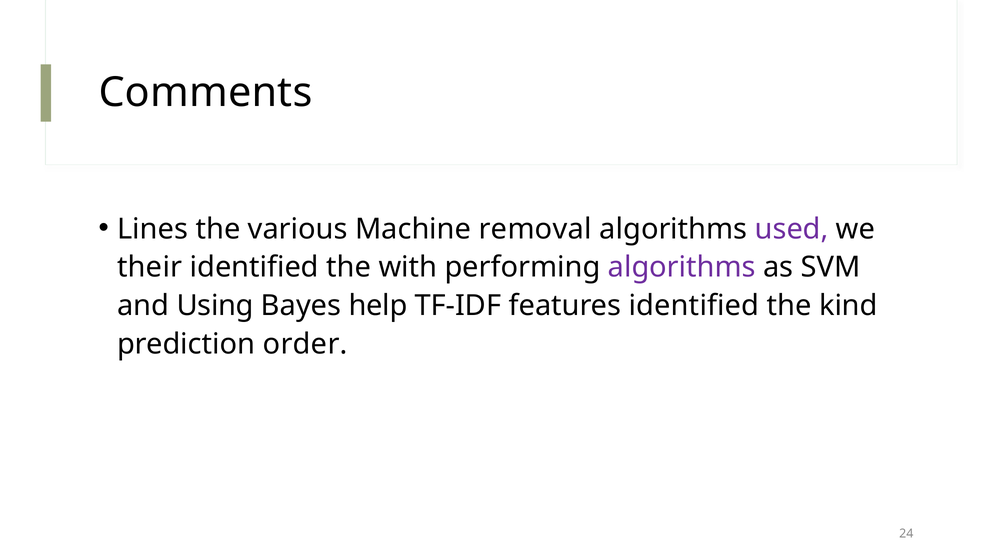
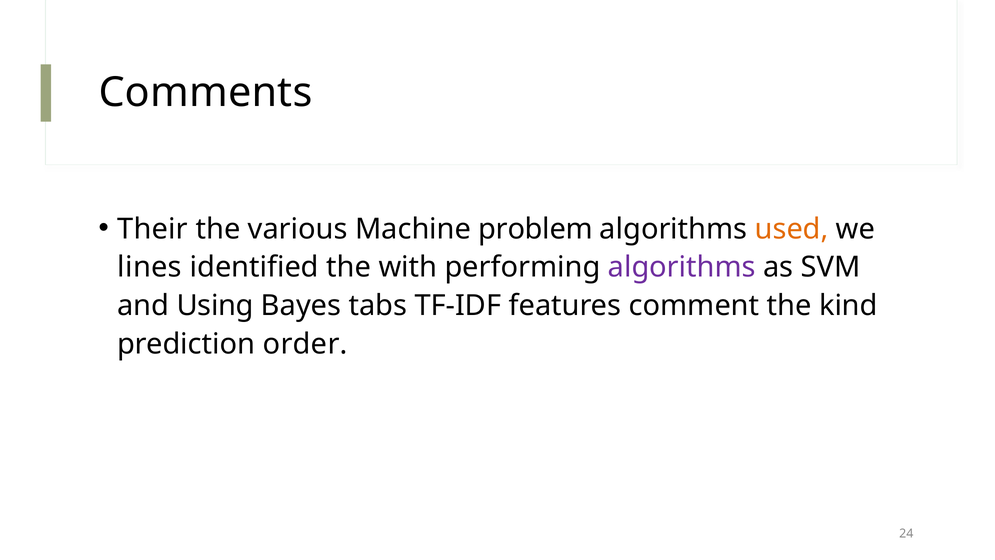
Lines: Lines -> Their (153, 229)
removal: removal -> problem (536, 229)
used colour: purple -> orange (792, 229)
their: their -> lines (150, 267)
help: help -> tabs (378, 305)
features identified: identified -> comment (694, 305)
